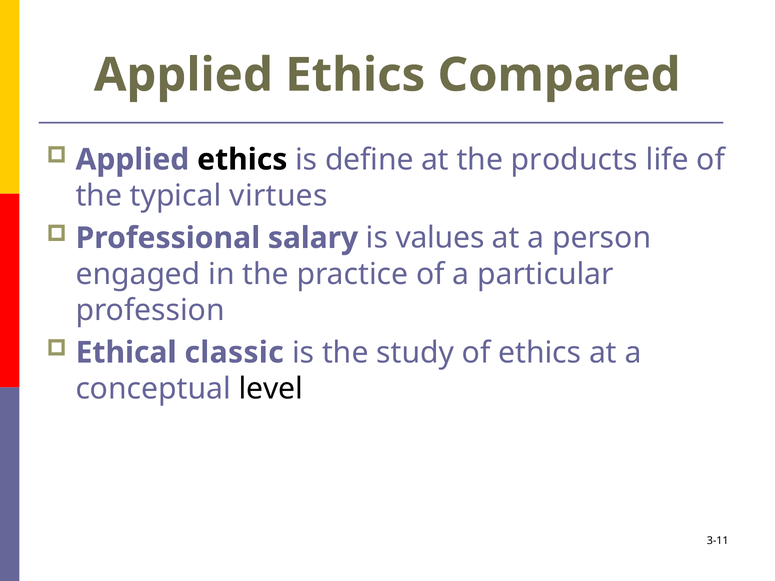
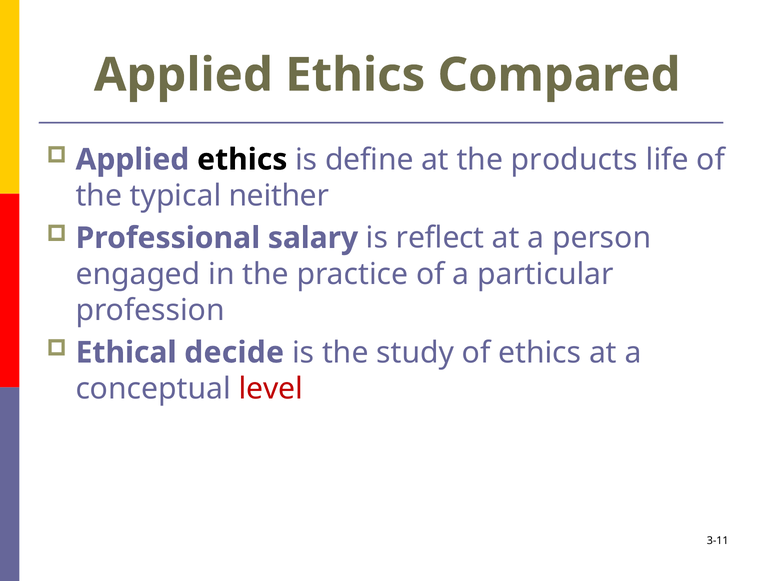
virtues: virtues -> neither (279, 196)
values: values -> reflect (440, 238)
classic: classic -> decide (234, 353)
level colour: black -> red (271, 389)
